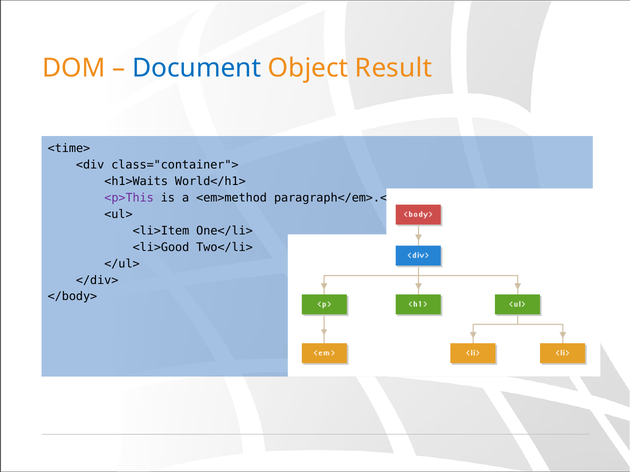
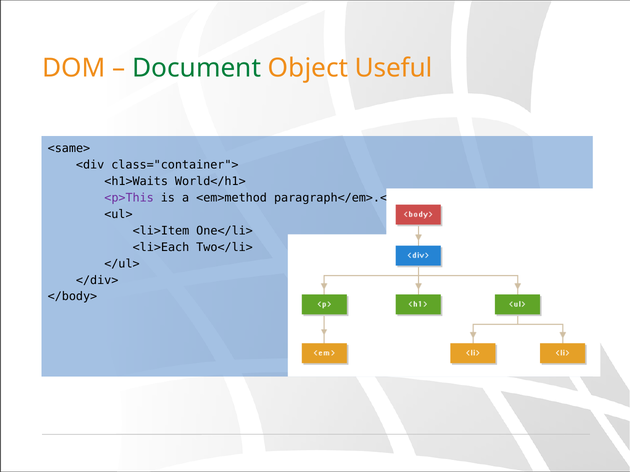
Document colour: blue -> green (197, 68)
Result: Result -> Useful (394, 68)
<time>: <time> -> <same> (69, 149)
<li>Good: <li>Good -> <li>Each (161, 248)
